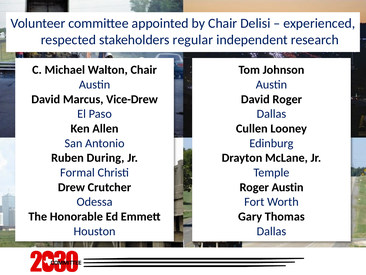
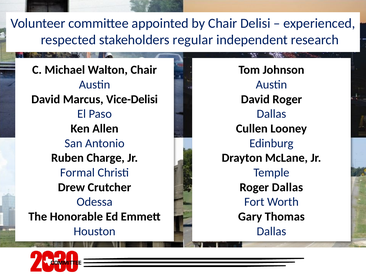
Vice-Drew: Vice-Drew -> Vice-Delisi (132, 99)
During: During -> Charge (106, 158)
Austin: Austin -> Dallas (287, 187)
